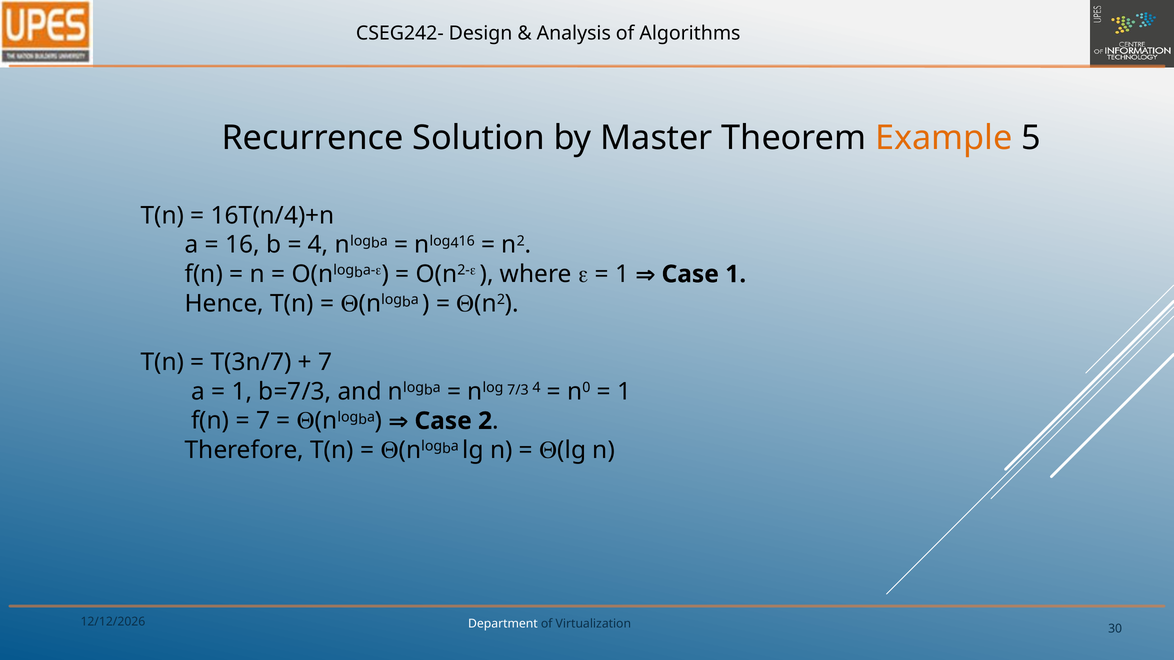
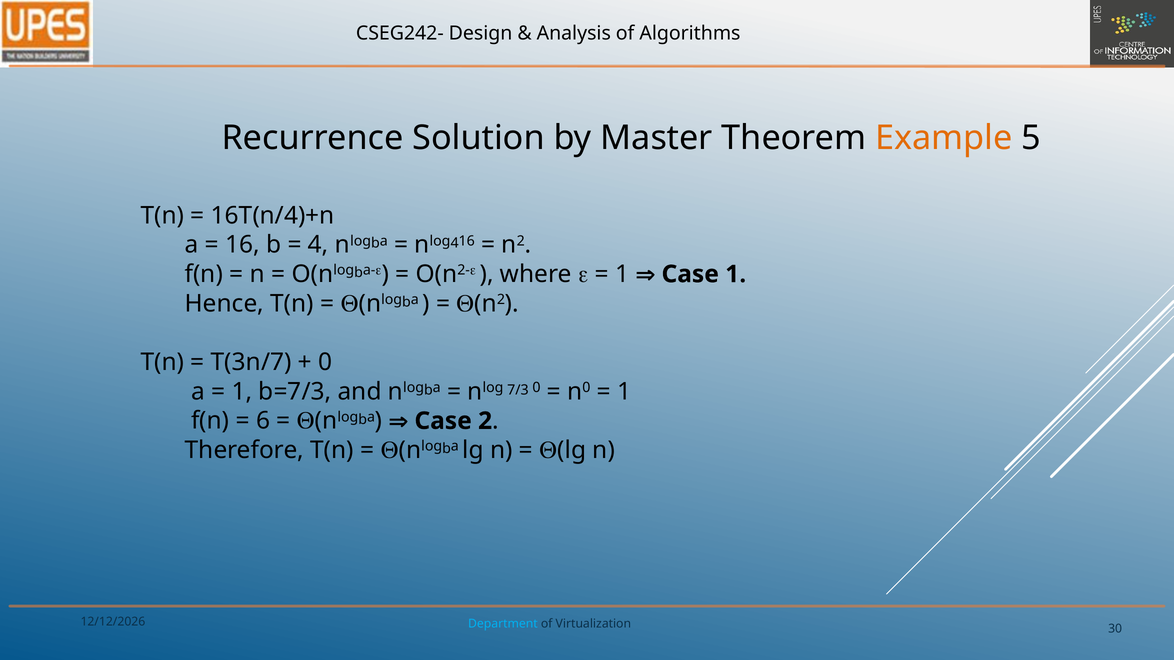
7: 7 -> 0 (325, 362)
7/3 4: 4 -> 0 (536, 388)
7: 7 -> 6 (263, 421)
Department colour: white -> light blue (503, 624)
